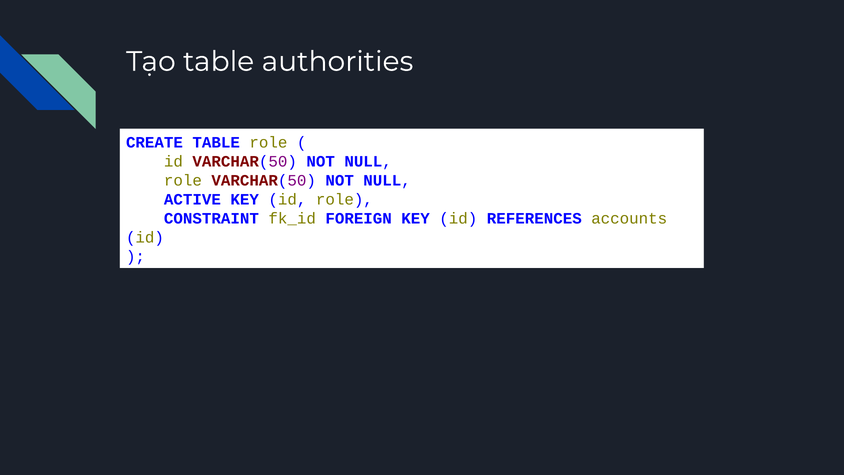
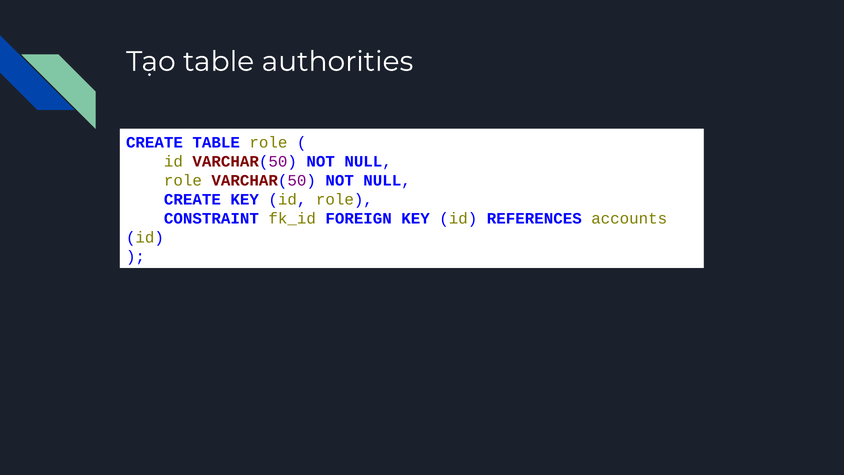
ACTIVE: ACTIVE -> CREATE (192, 199)
